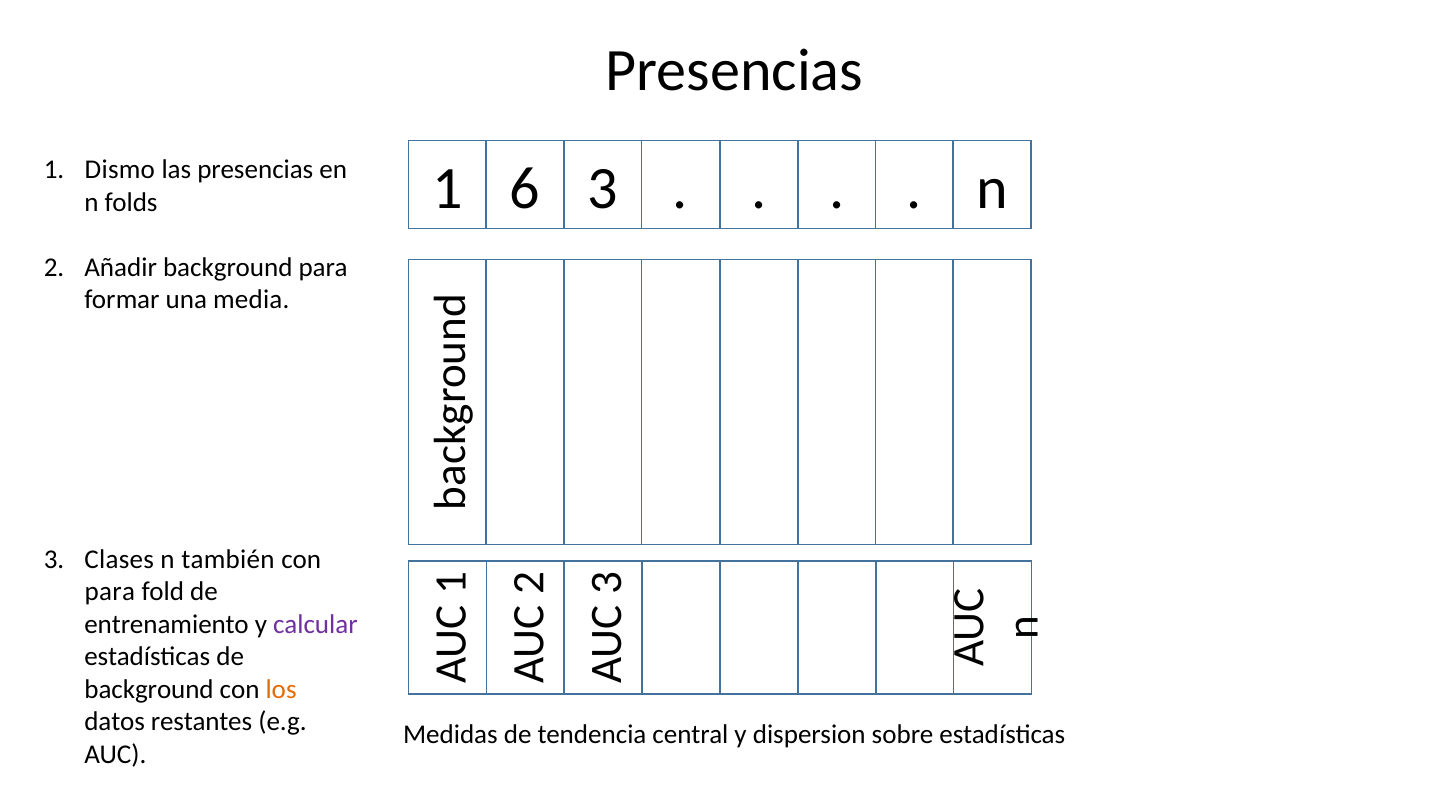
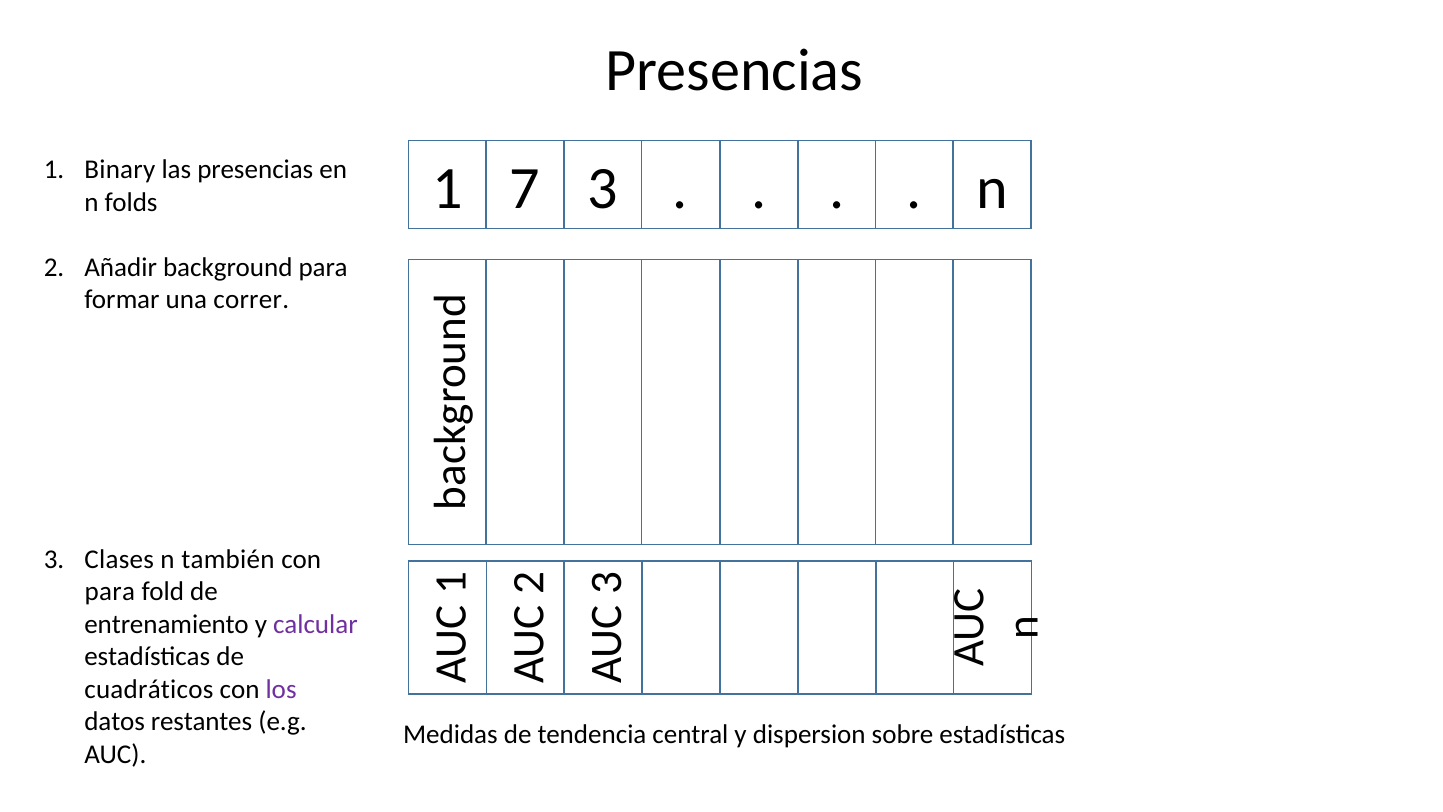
Dismo: Dismo -> Binary (120, 170)
6: 6 -> 7 (525, 189)
media: media -> correr (251, 299)
background: background -> cuadráticos (149, 689)
los colour: orange -> purple (281, 689)
